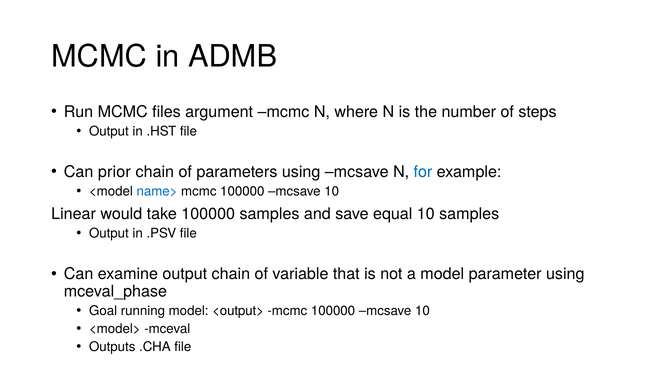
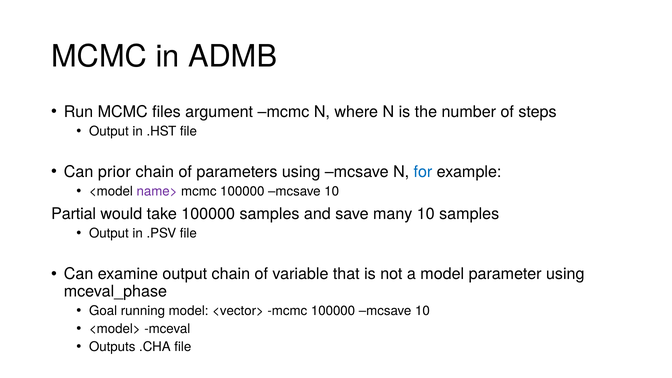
name> colour: blue -> purple (157, 191)
Linear: Linear -> Partial (74, 214)
equal: equal -> many (393, 214)
<output>: <output> -> <vector> (238, 311)
